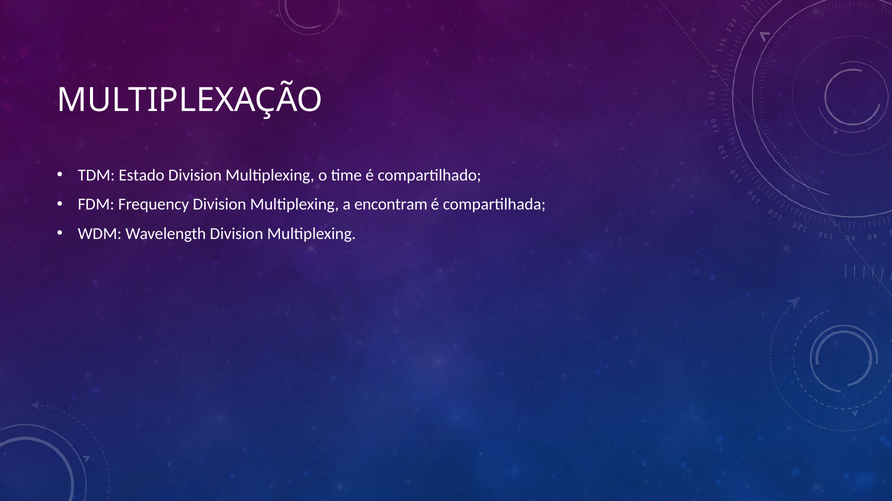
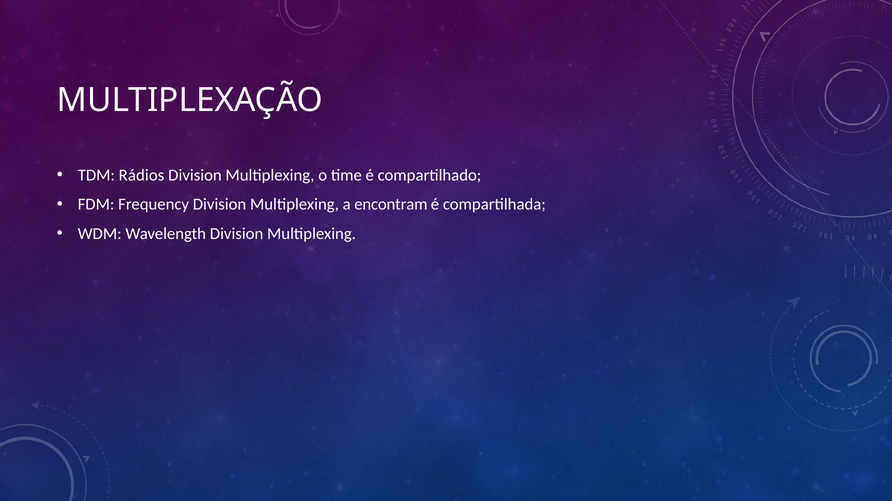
Estado: Estado -> Rádios (142, 175)
